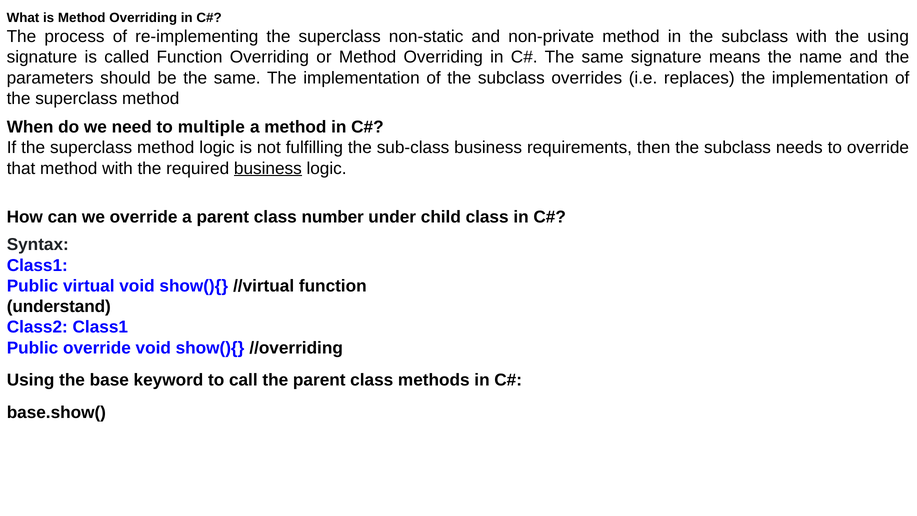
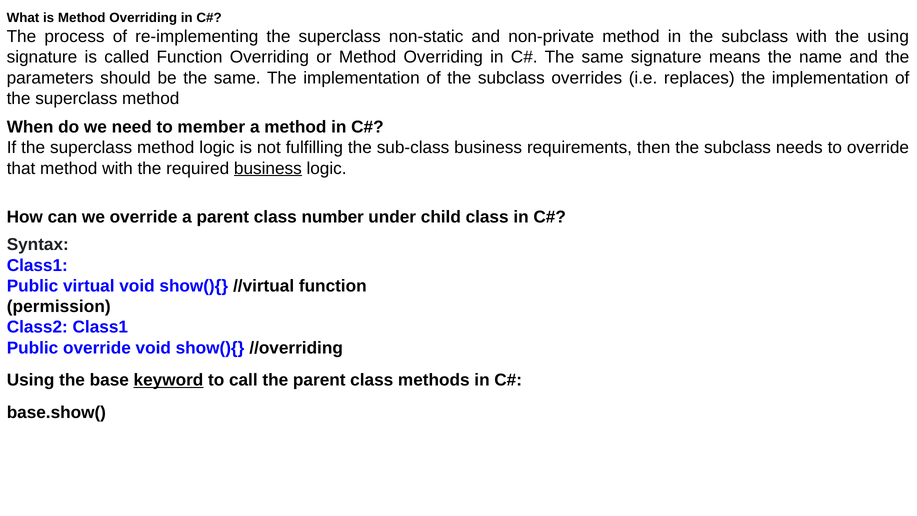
multiple: multiple -> member (211, 127)
understand: understand -> permission (59, 306)
keyword underline: none -> present (168, 380)
